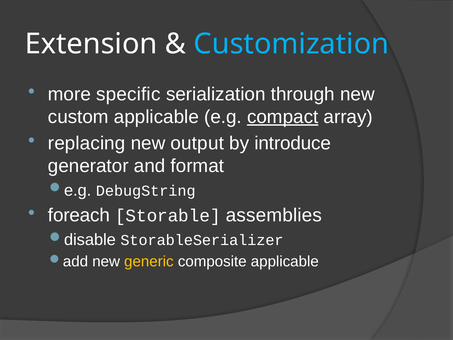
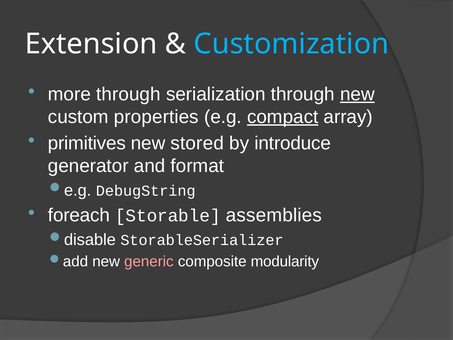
more specific: specific -> through (128, 94)
new underline: none -> present (357, 94)
custom applicable: applicable -> properties (156, 117)
replacing: replacing -> primitives (87, 143)
output: output -> stored (197, 143)
generic colour: yellow -> pink (149, 261)
composite applicable: applicable -> modularity (285, 261)
